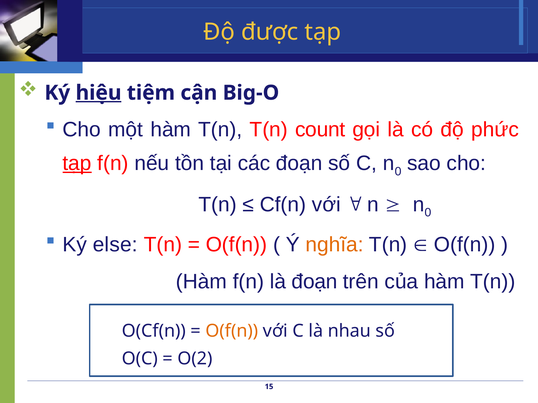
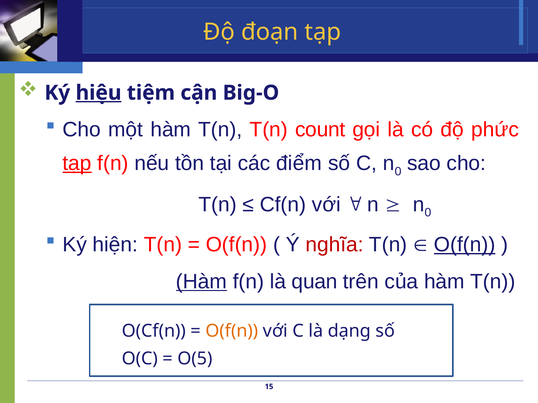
được: được -> đoạn (270, 32)
các đoạn: đoạn -> điểm (299, 163)
else: else -> hiện (115, 245)
nghĩa colour: orange -> red (335, 245)
O(f(n underline: none -> present (465, 245)
Hàm underline: none -> present (201, 282)
là đoạn: đoạn -> quan (315, 282)
nhau: nhau -> dạng (349, 331)
O(2: O(2 -> O(5 (195, 359)
